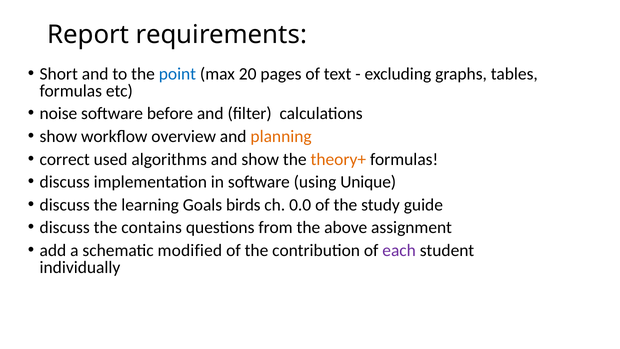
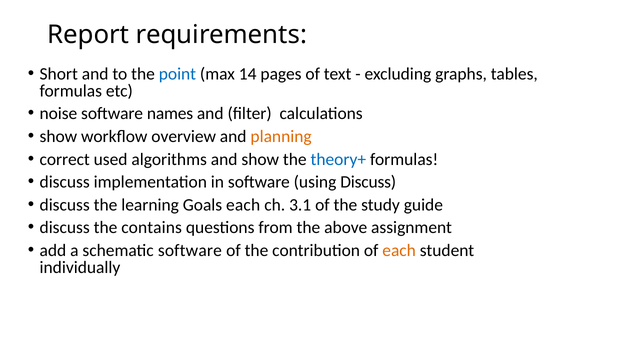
20: 20 -> 14 (248, 74)
before: before -> names (170, 114)
theory+ colour: orange -> blue (338, 159)
using Unique: Unique -> Discuss (368, 182)
Goals birds: birds -> each (243, 205)
0.0: 0.0 -> 3.1 (300, 205)
schematic modified: modified -> software (190, 250)
each colour: purple -> orange (399, 250)
